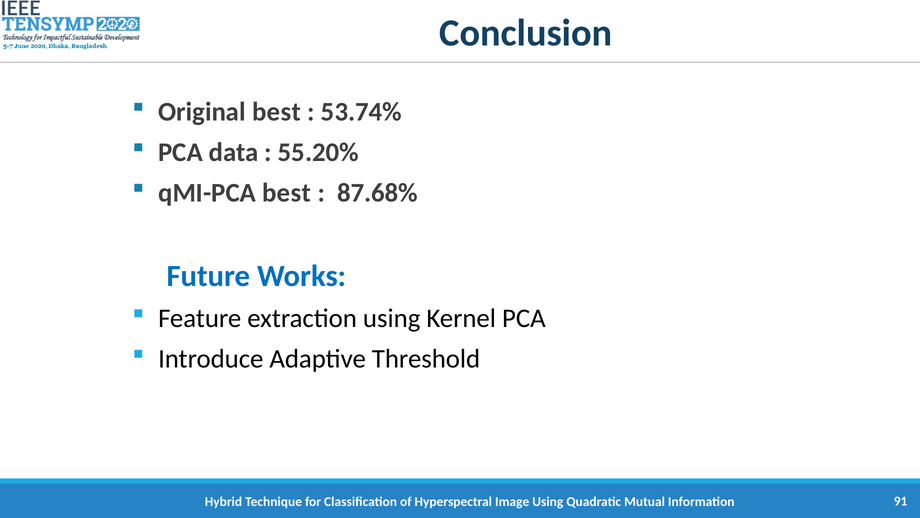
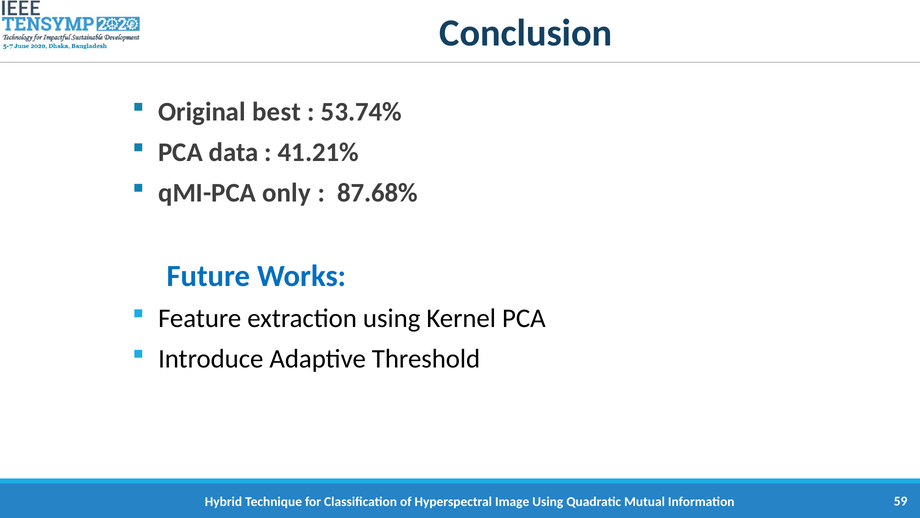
55.20%: 55.20% -> 41.21% (318, 152)
qMI-PCA best: best -> only (287, 193)
91: 91 -> 59 (901, 501)
